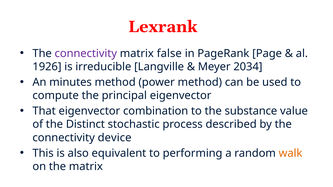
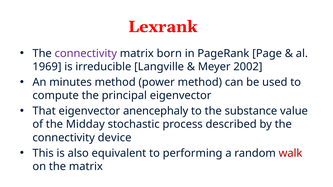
false: false -> born (169, 54)
1926: 1926 -> 1969 (47, 67)
2034: 2034 -> 2002 (248, 67)
combination: combination -> anencephaly (156, 111)
Distinct: Distinct -> Midday (85, 125)
walk colour: orange -> red (291, 153)
